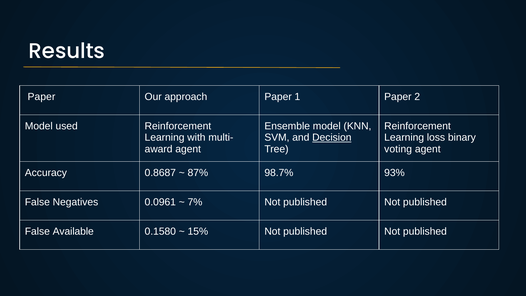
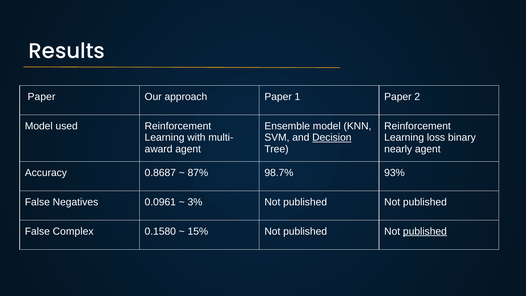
voting: voting -> nearly (398, 149)
7%: 7% -> 3% (195, 202)
Available: Available -> Complex (73, 231)
published underline: none -> present (425, 231)
